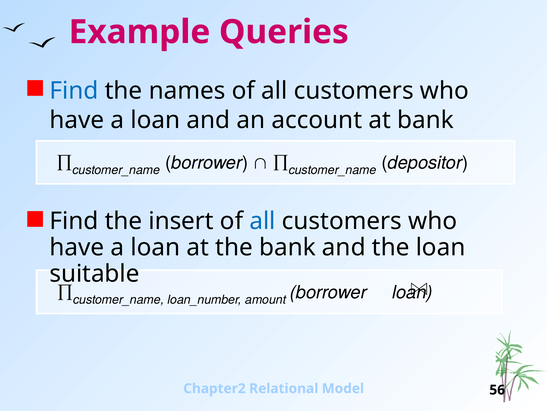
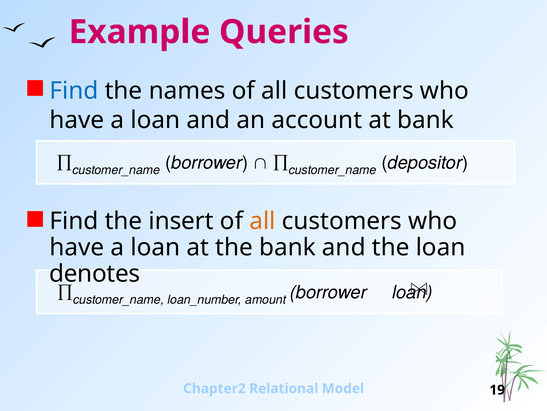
all colour: blue -> orange (262, 221)
suitable: suitable -> denotes (95, 273)
56: 56 -> 19 (497, 389)
